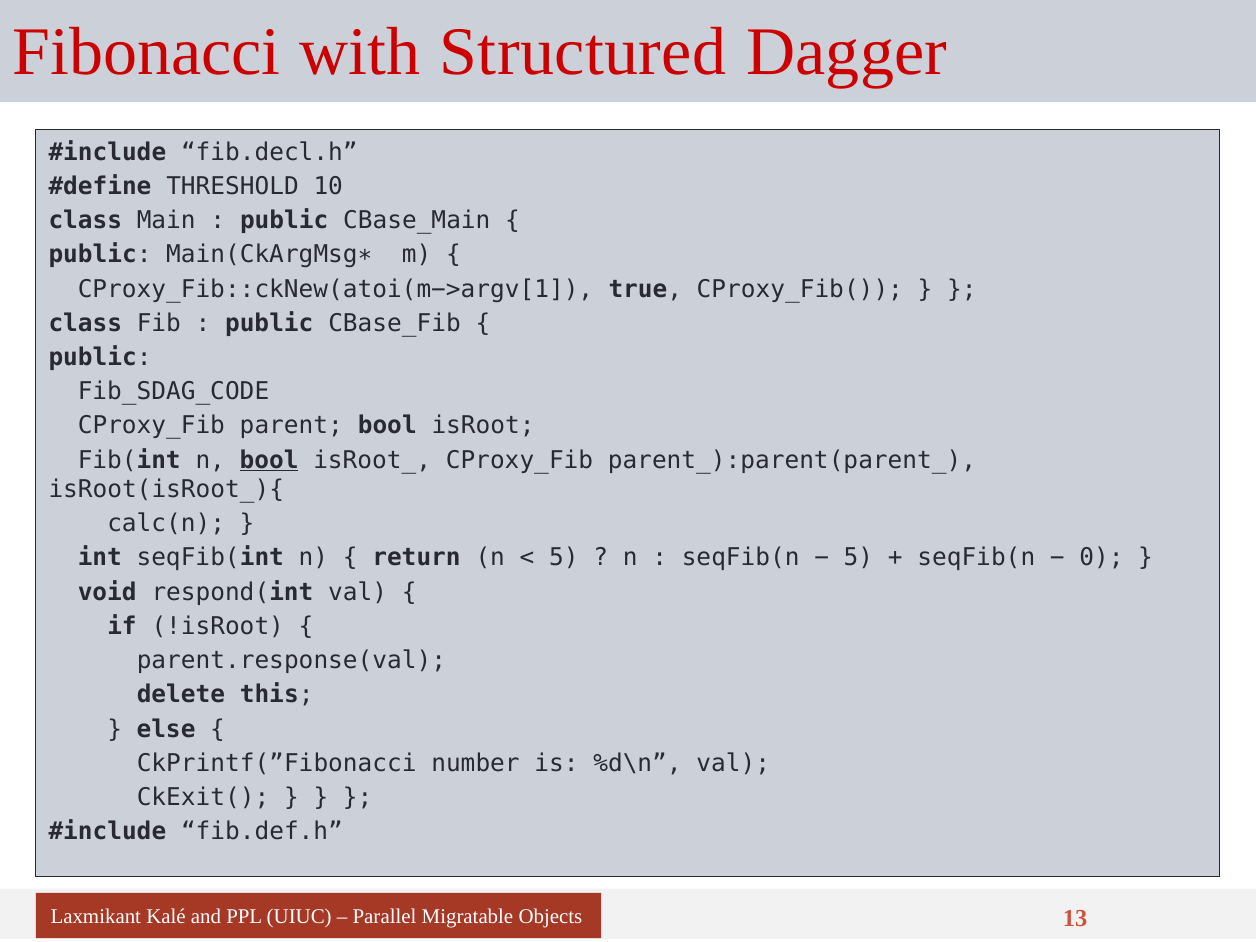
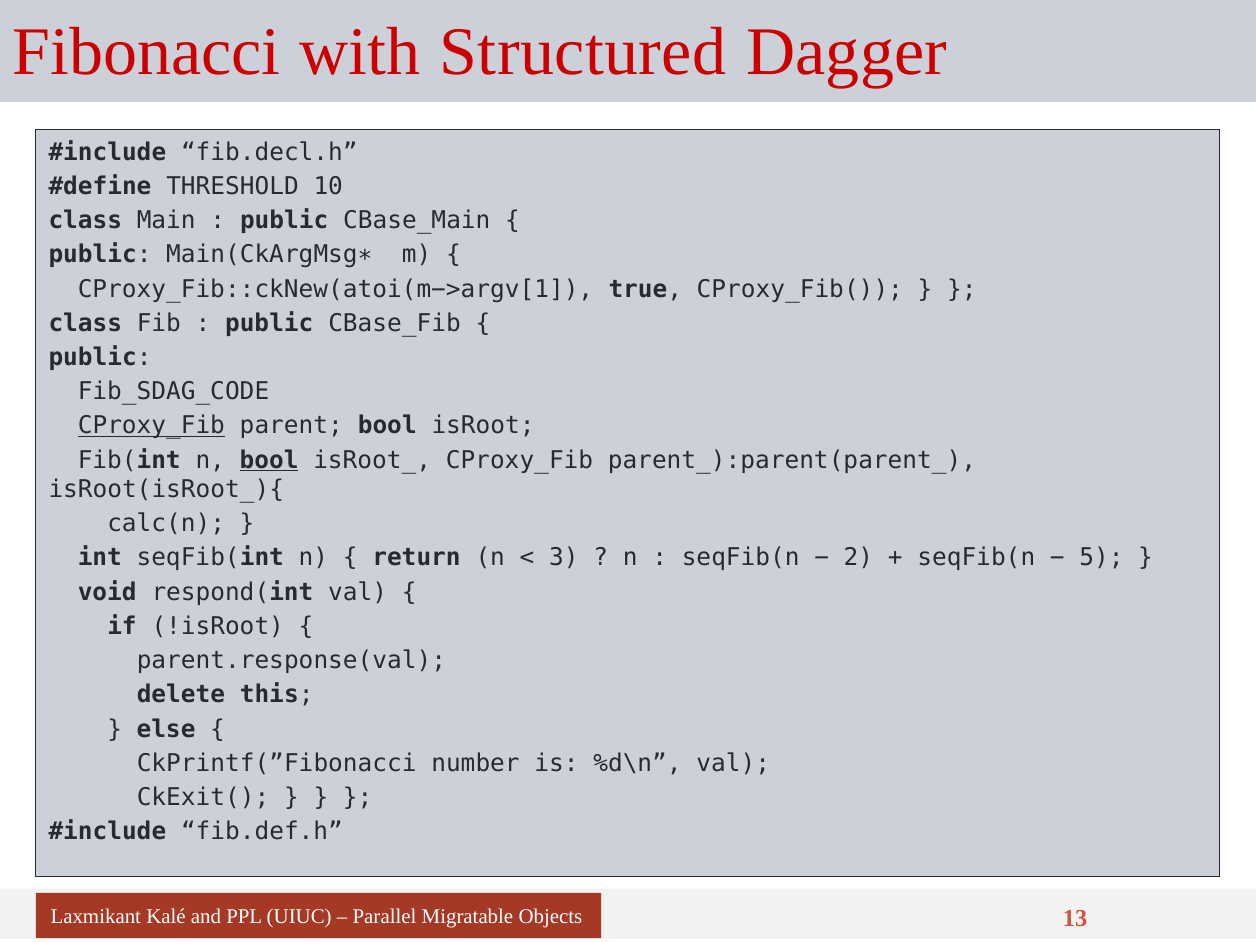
CProxy_Fib underline: none -> present (151, 426)
5: 5 -> 3 (564, 558)
5: 5 -> 2 (858, 558)
0: 0 -> 5 (1101, 558)
